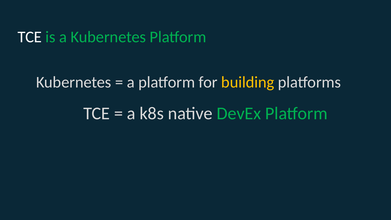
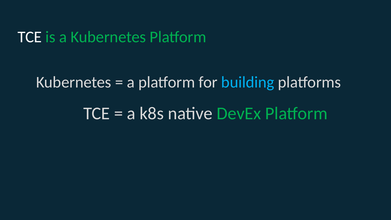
building colour: yellow -> light blue (248, 82)
